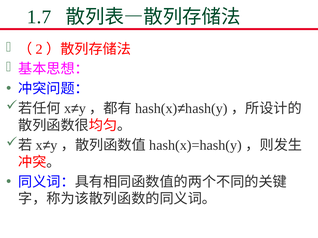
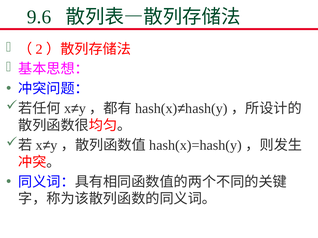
1.7: 1.7 -> 9.6 (39, 17)
